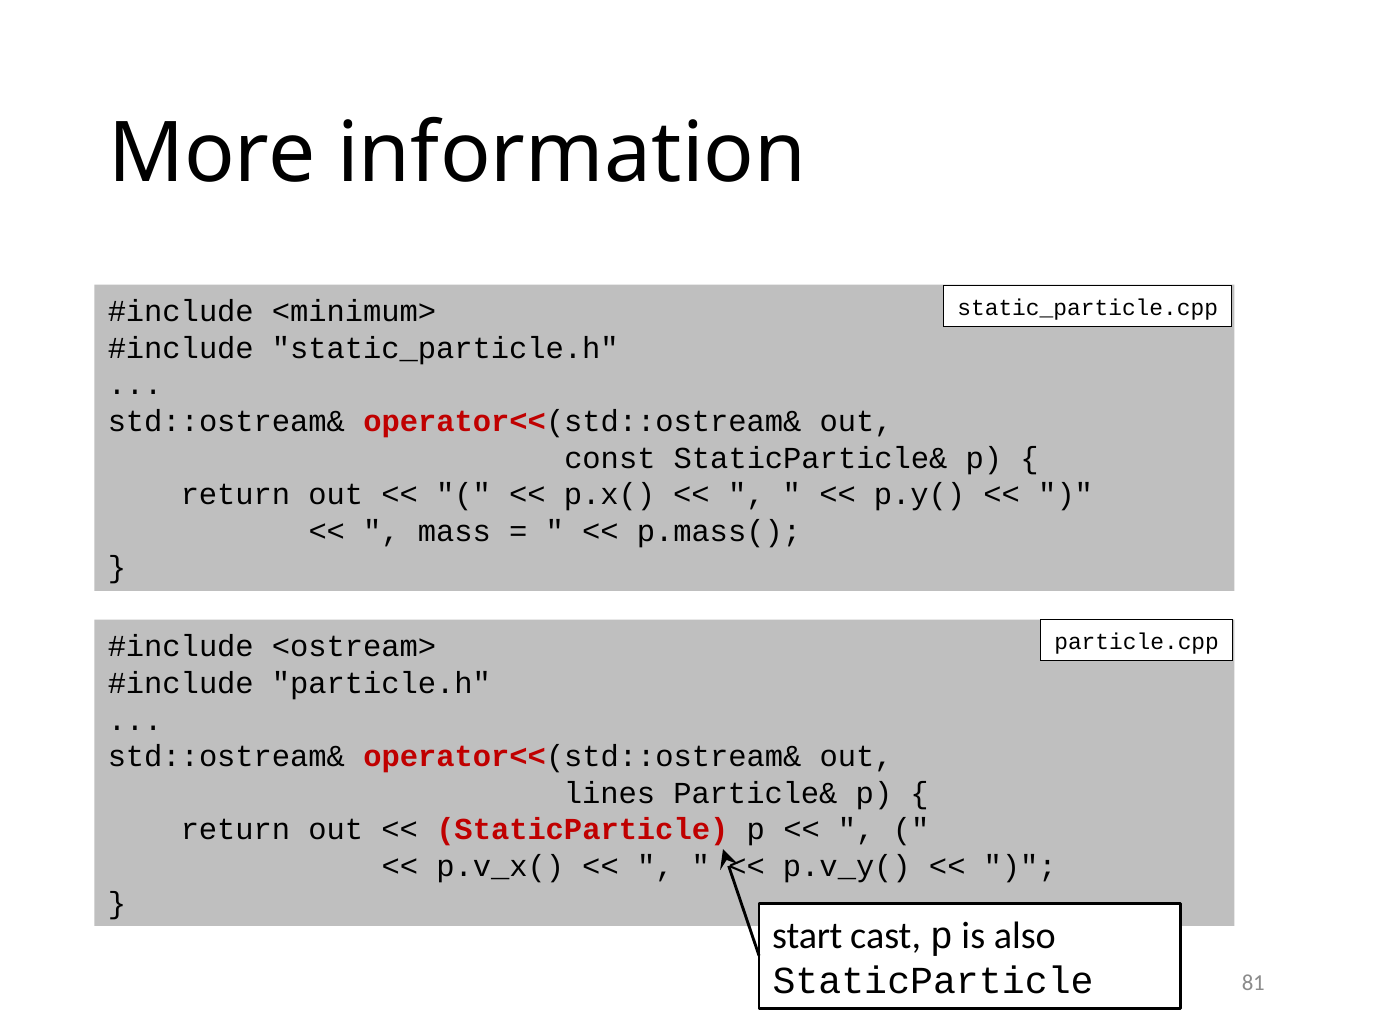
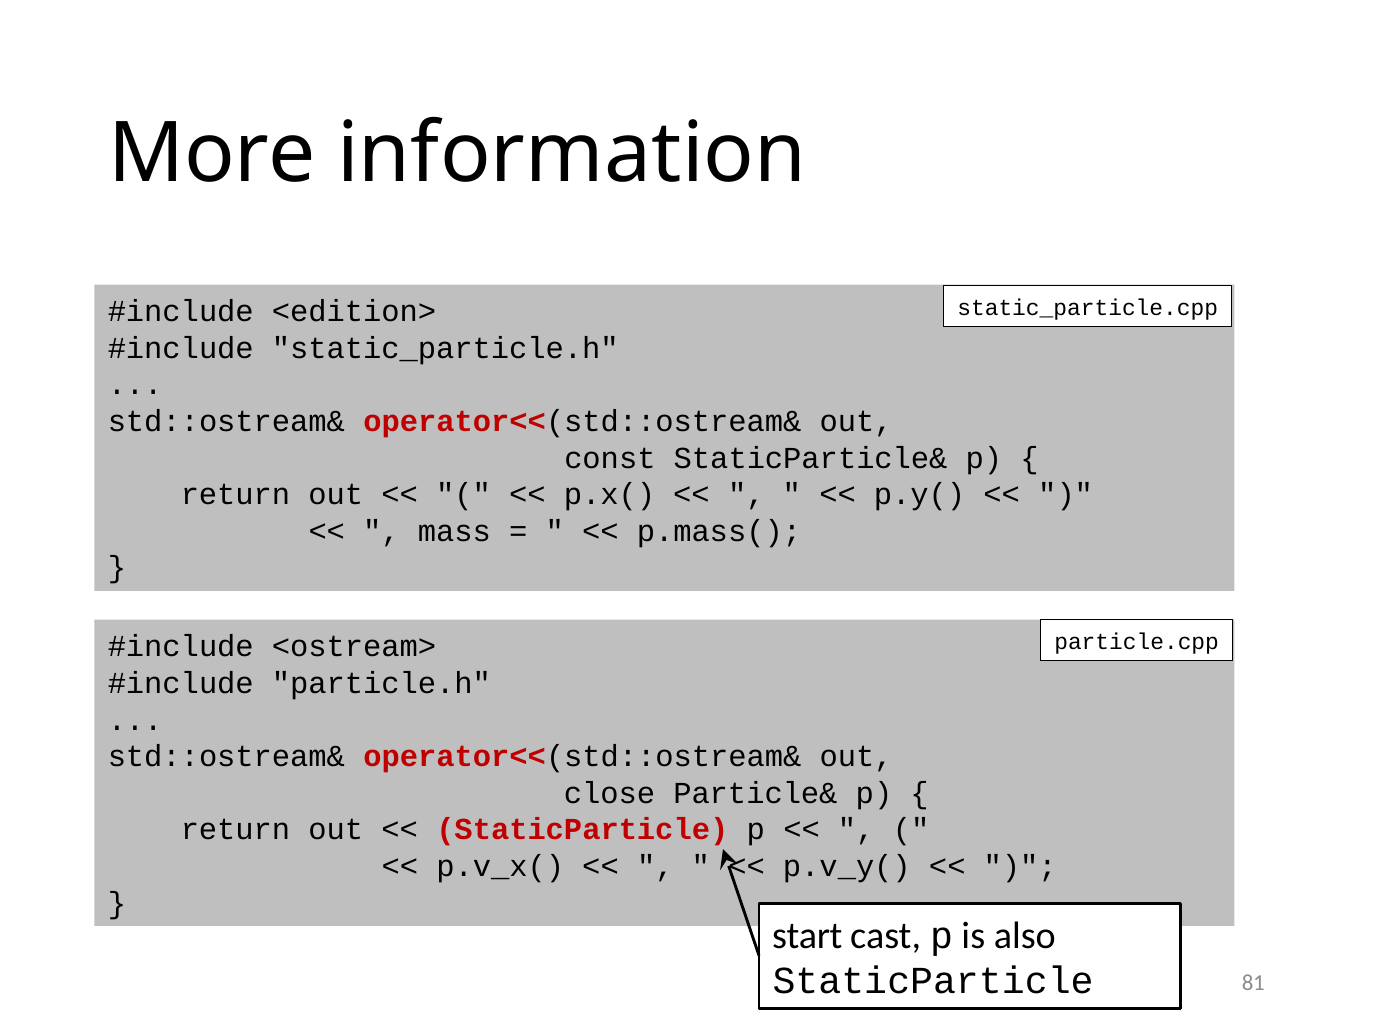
<minimum>: <minimum> -> <edition> (354, 312)
lines: lines -> close (610, 793)
